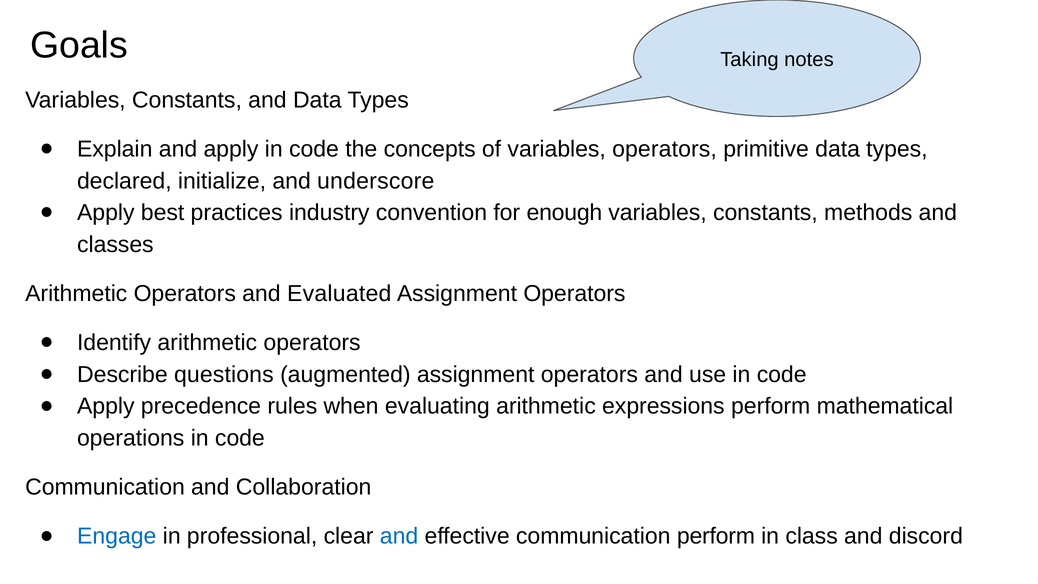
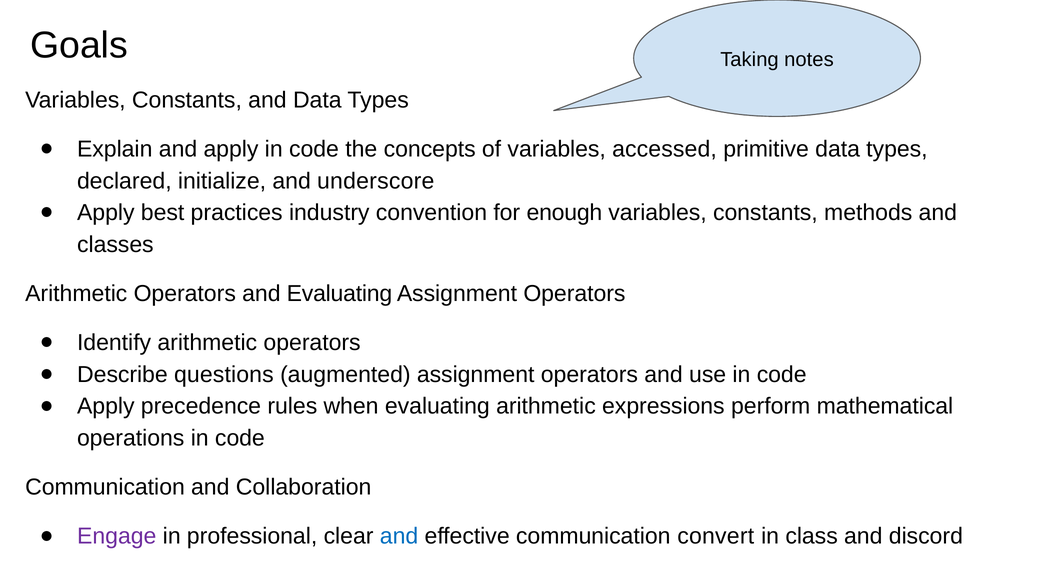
variables operators: operators -> accessed (665, 149)
and Evaluated: Evaluated -> Evaluating (339, 294)
Engage colour: blue -> purple (117, 536)
communication perform: perform -> convert (716, 536)
